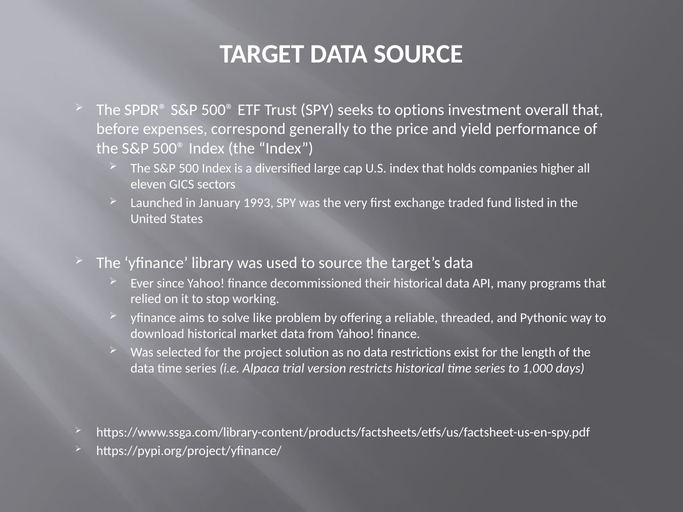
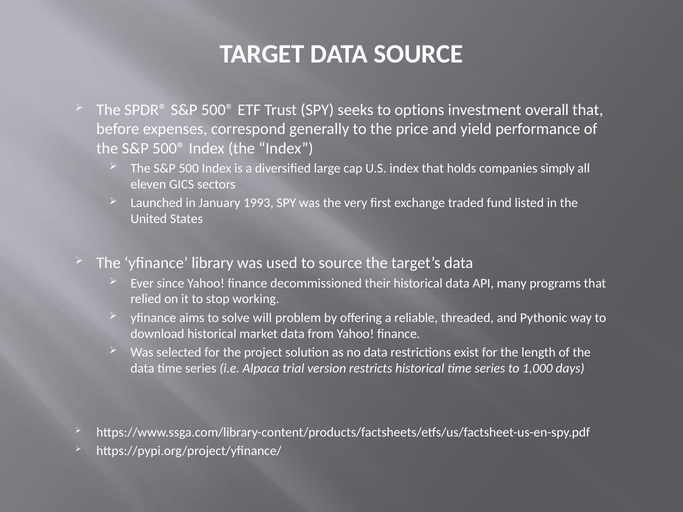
higher: higher -> simply (558, 169)
like: like -> will (262, 318)
